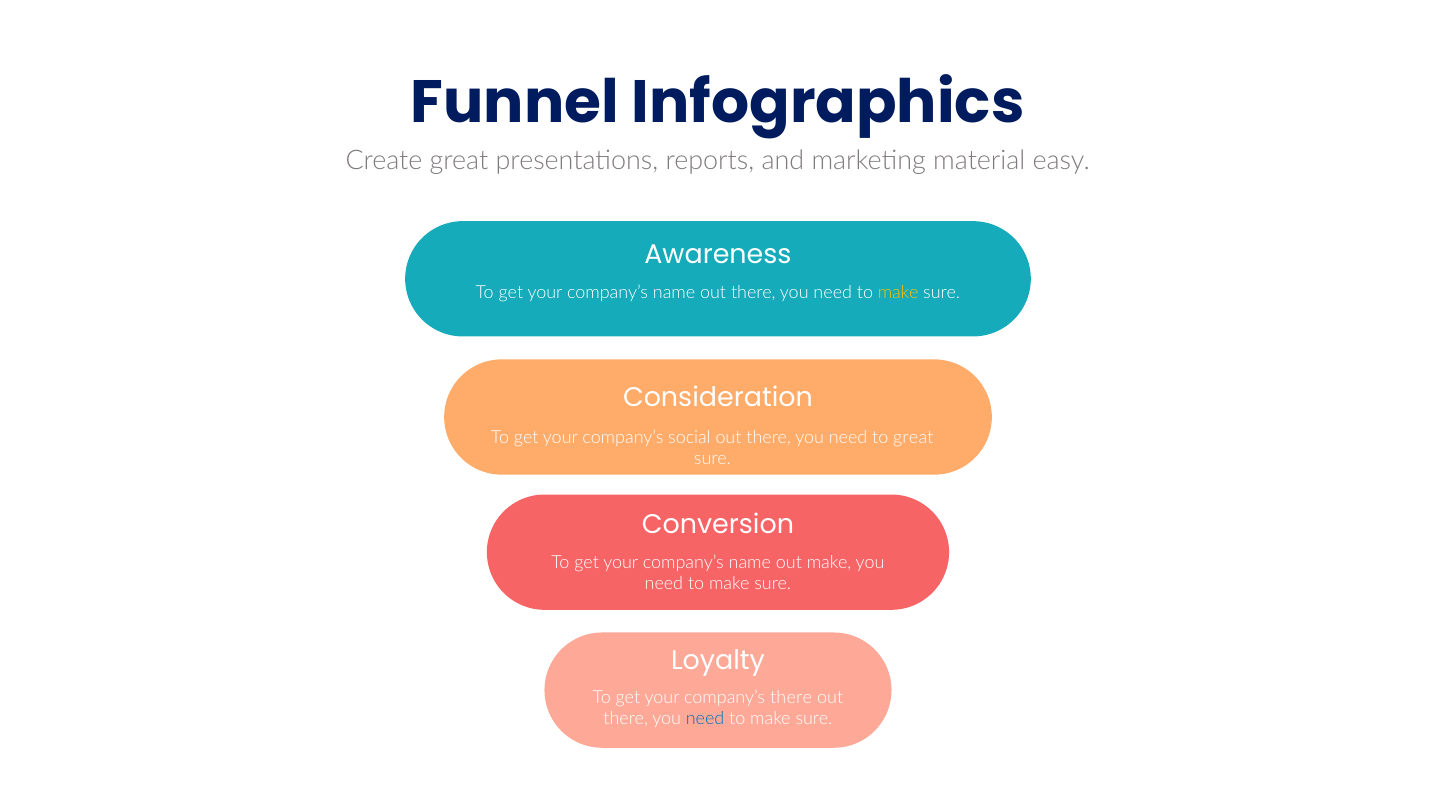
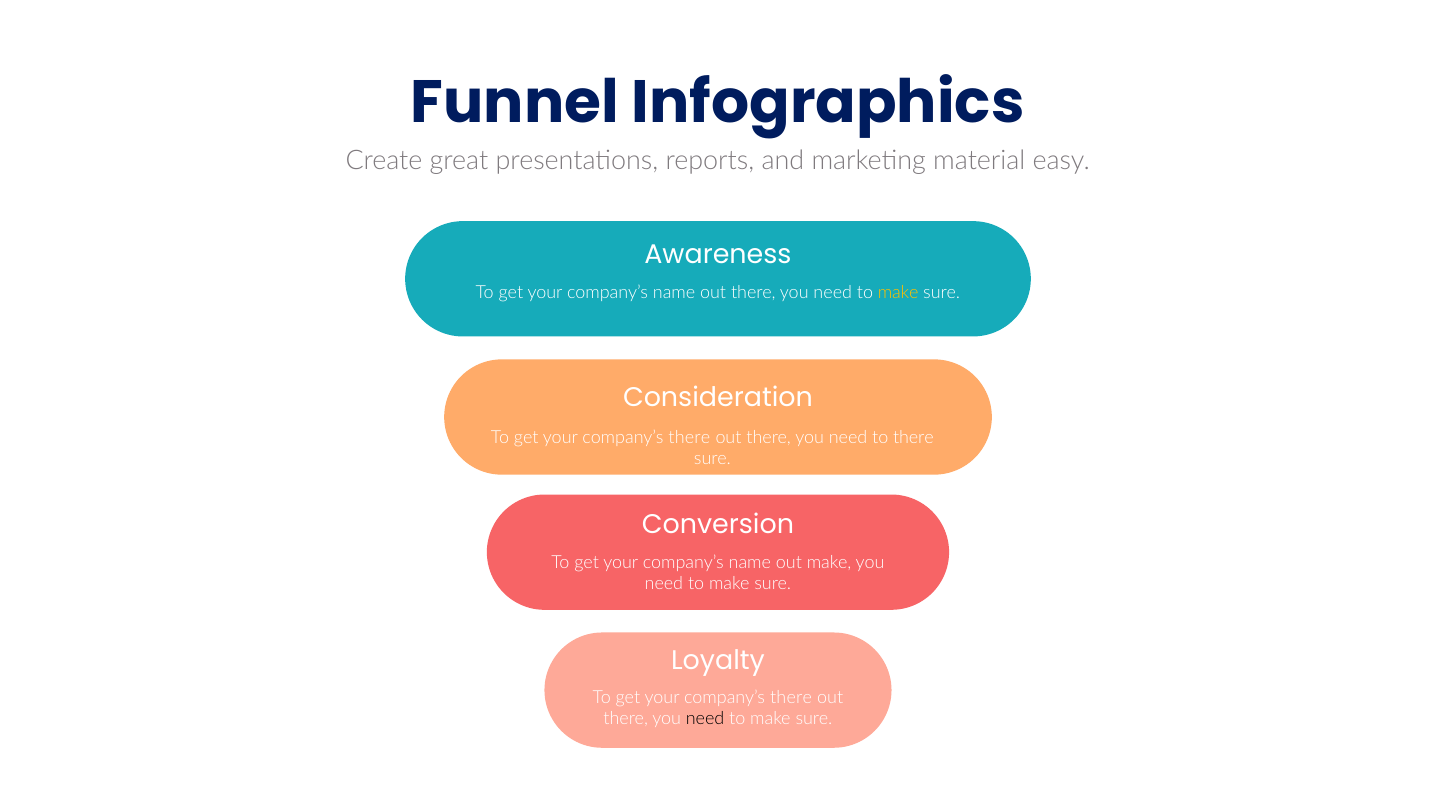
social: social -> there (689, 437)
to great: great -> there (913, 437)
need colour: blue -> black (705, 719)
